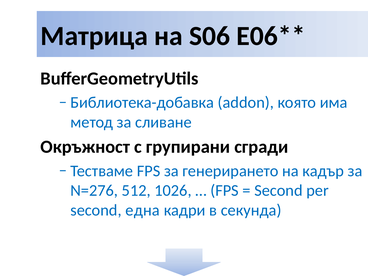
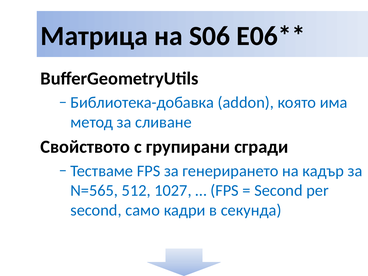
Окръжност: Окръжност -> Свойството (85, 147)
N=276: N=276 -> N=565 (94, 191)
1026: 1026 -> 1027 (173, 191)
една: една -> само (143, 210)
